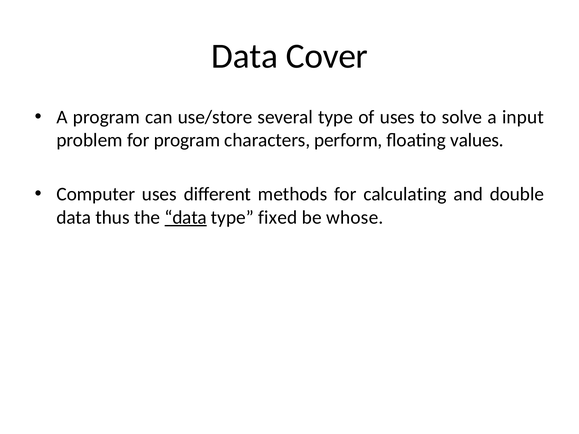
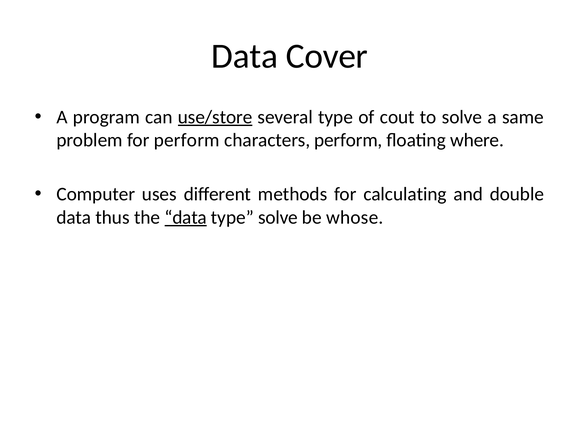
use/store underline: none -> present (215, 117)
of uses: uses -> cout (397, 117)
input: input -> same (523, 117)
for program: program -> perform (187, 140)
values: values -> where (477, 140)
type fixed: fixed -> solve (278, 218)
